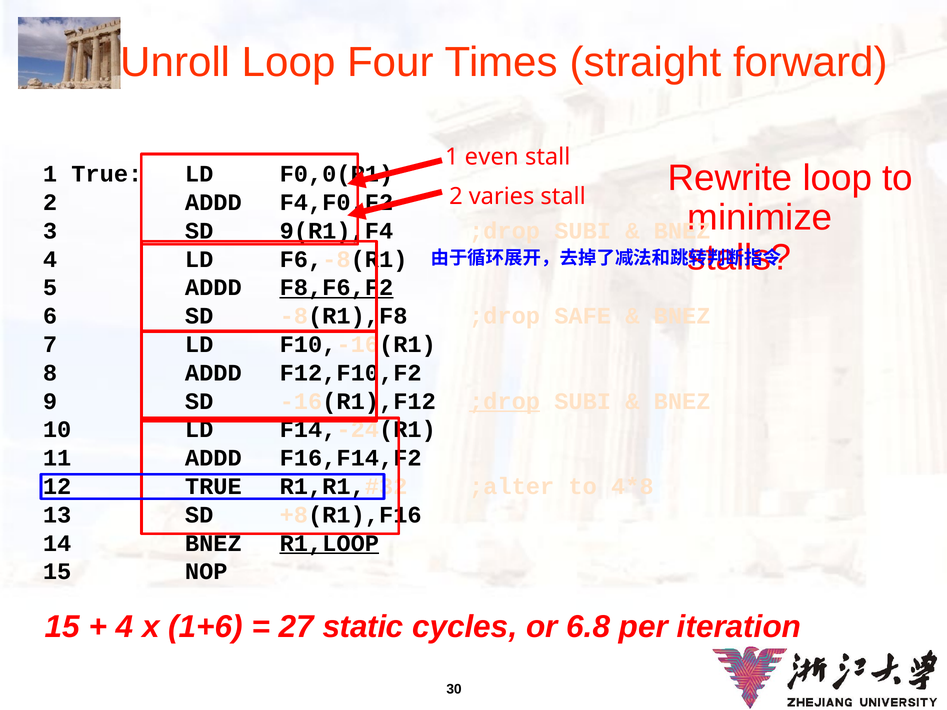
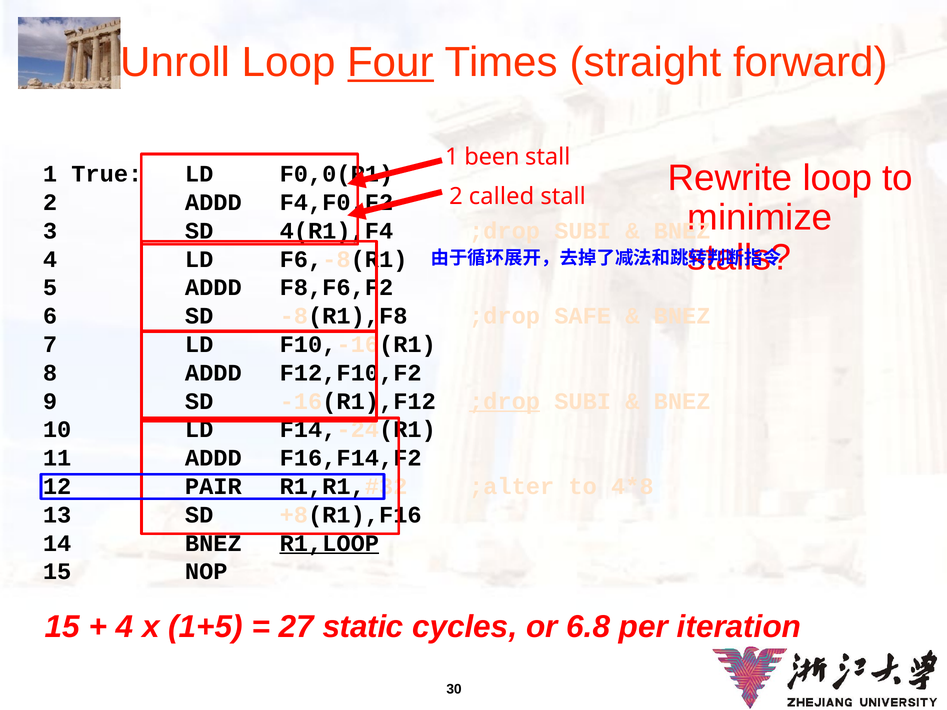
Four underline: none -> present (391, 63)
even: even -> been (492, 157)
varies: varies -> called (501, 197)
9(R1),F4: 9(R1),F4 -> 4(R1),F4 (336, 231)
F8,F6,F2 underline: present -> none (336, 288)
12 TRUE: TRUE -> PAIR (213, 487)
1+6: 1+6 -> 1+5 (206, 627)
